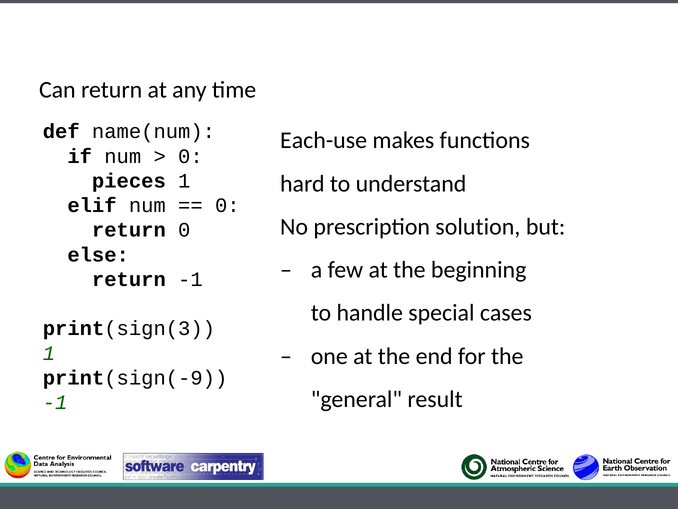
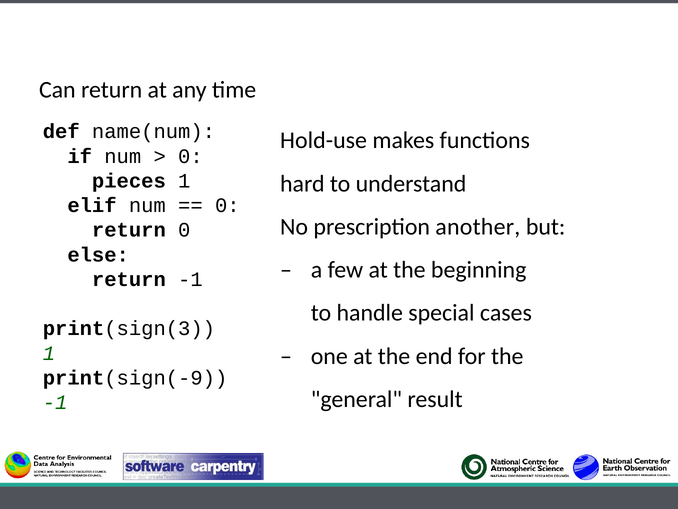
Each-use: Each-use -> Hold-use (324, 140)
solution: solution -> another (478, 227)
